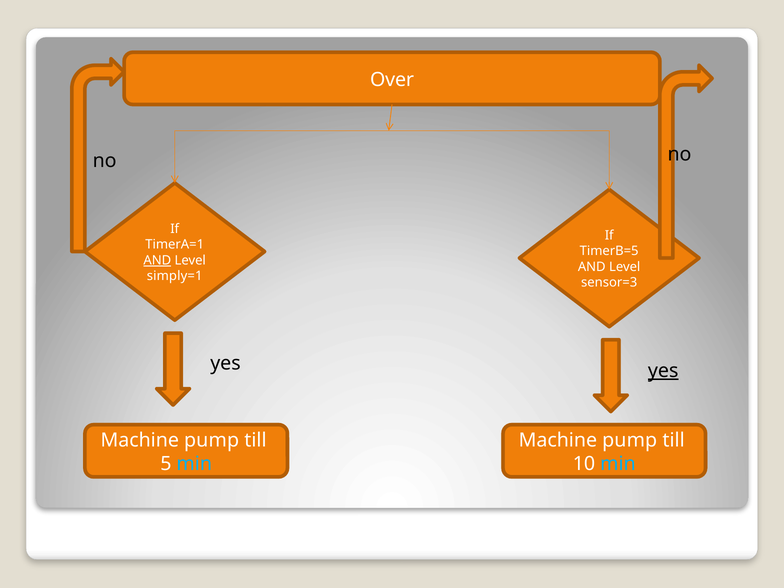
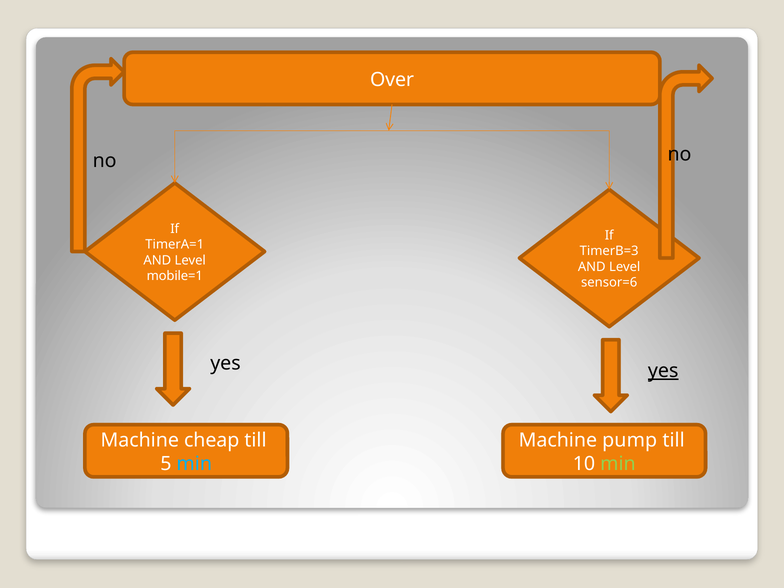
TimerB=5: TimerB=5 -> TimerB=3 (609, 251)
AND underline: present -> none (157, 260)
simply=1: simply=1 -> mobile=1 (175, 276)
sensor=3: sensor=3 -> sensor=6 (609, 282)
pump: pump -> cheap (212, 440)
min colour: light blue -> light green (618, 464)
